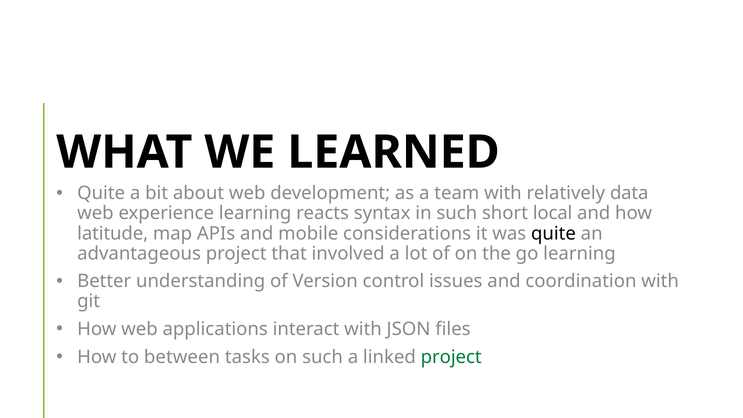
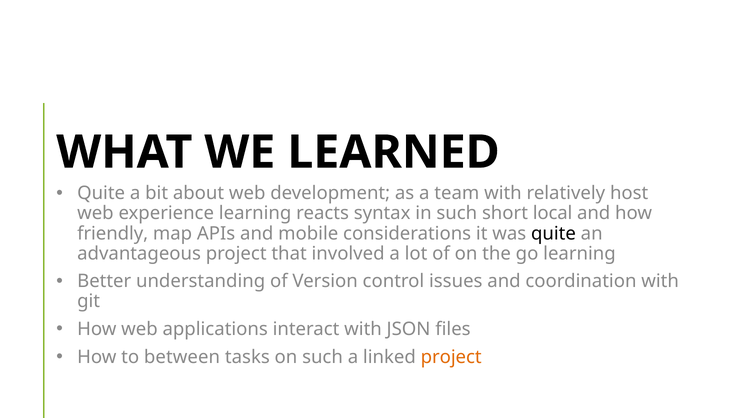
data: data -> host (629, 193)
latitude: latitude -> friendly (113, 233)
project colour: green -> orange (451, 357)
